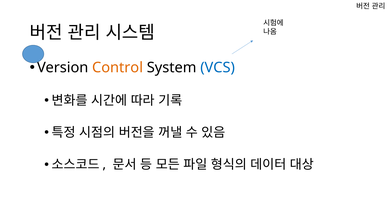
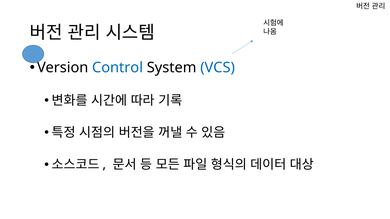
Control colour: orange -> blue (118, 68)
